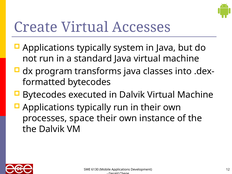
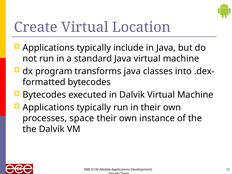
Accesses: Accesses -> Location (141, 27)
system: system -> include (129, 48)
